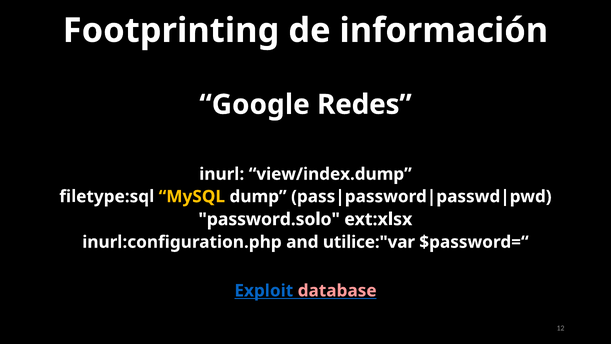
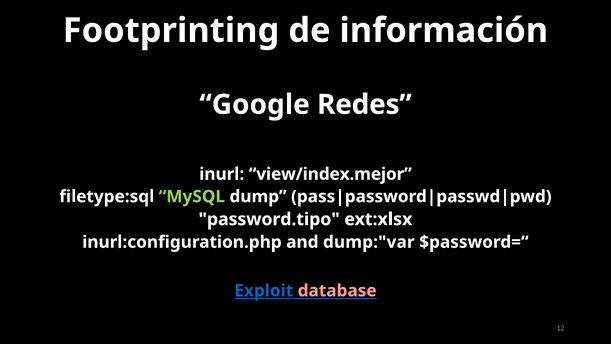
view/index.dump: view/index.dump -> view/index.mejor (330, 174)
MySQL colour: yellow -> light green (192, 196)
password.solo: password.solo -> password.tipo (269, 219)
utilice:"var: utilice:"var -> dump:"var (369, 242)
